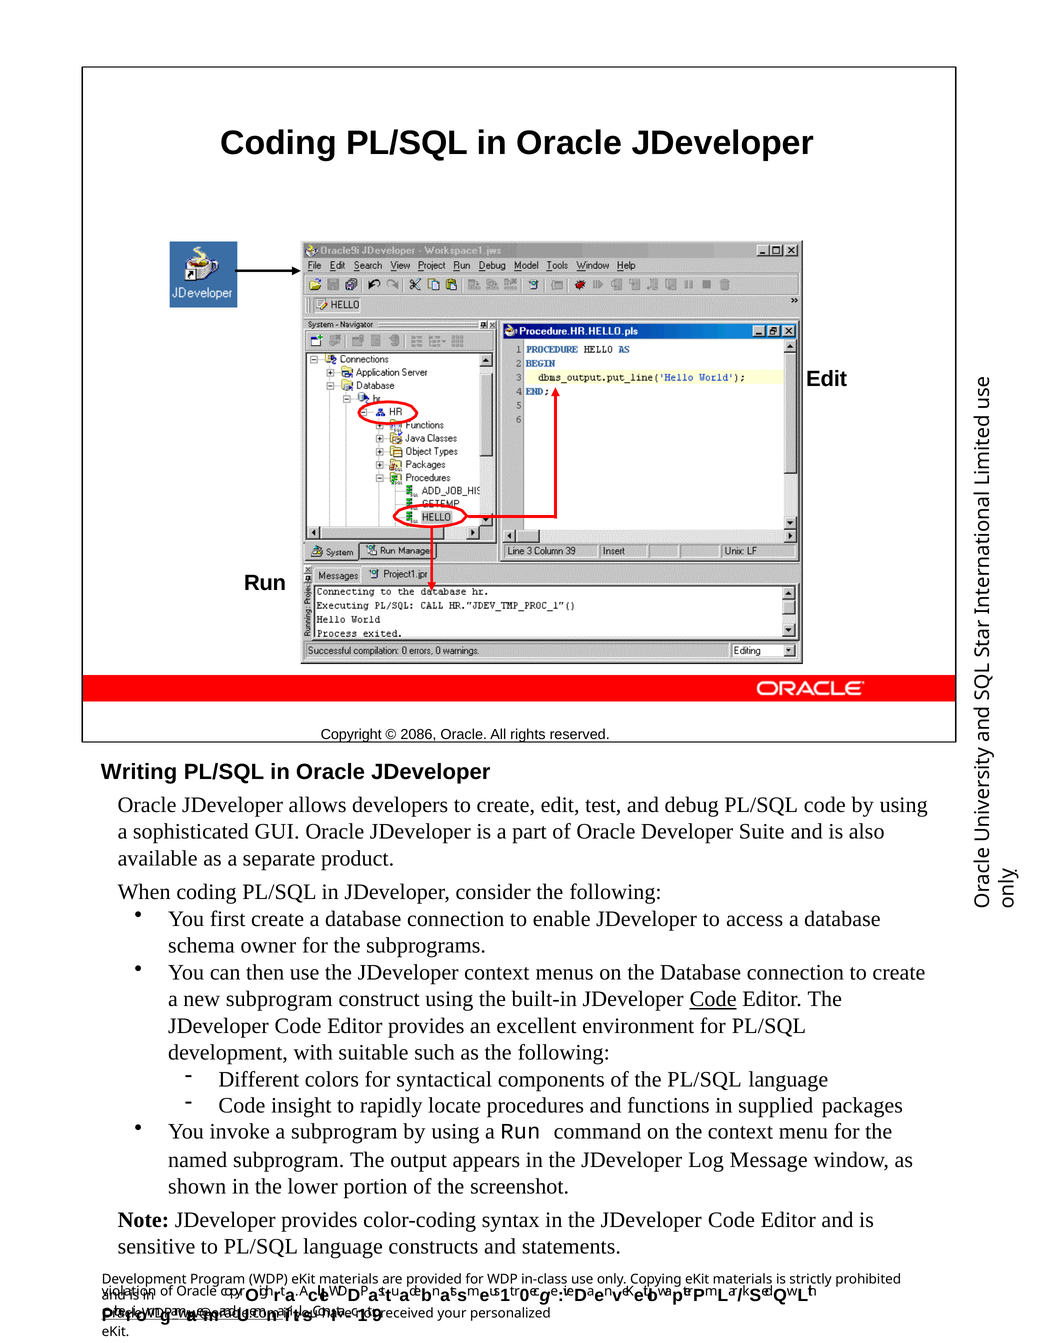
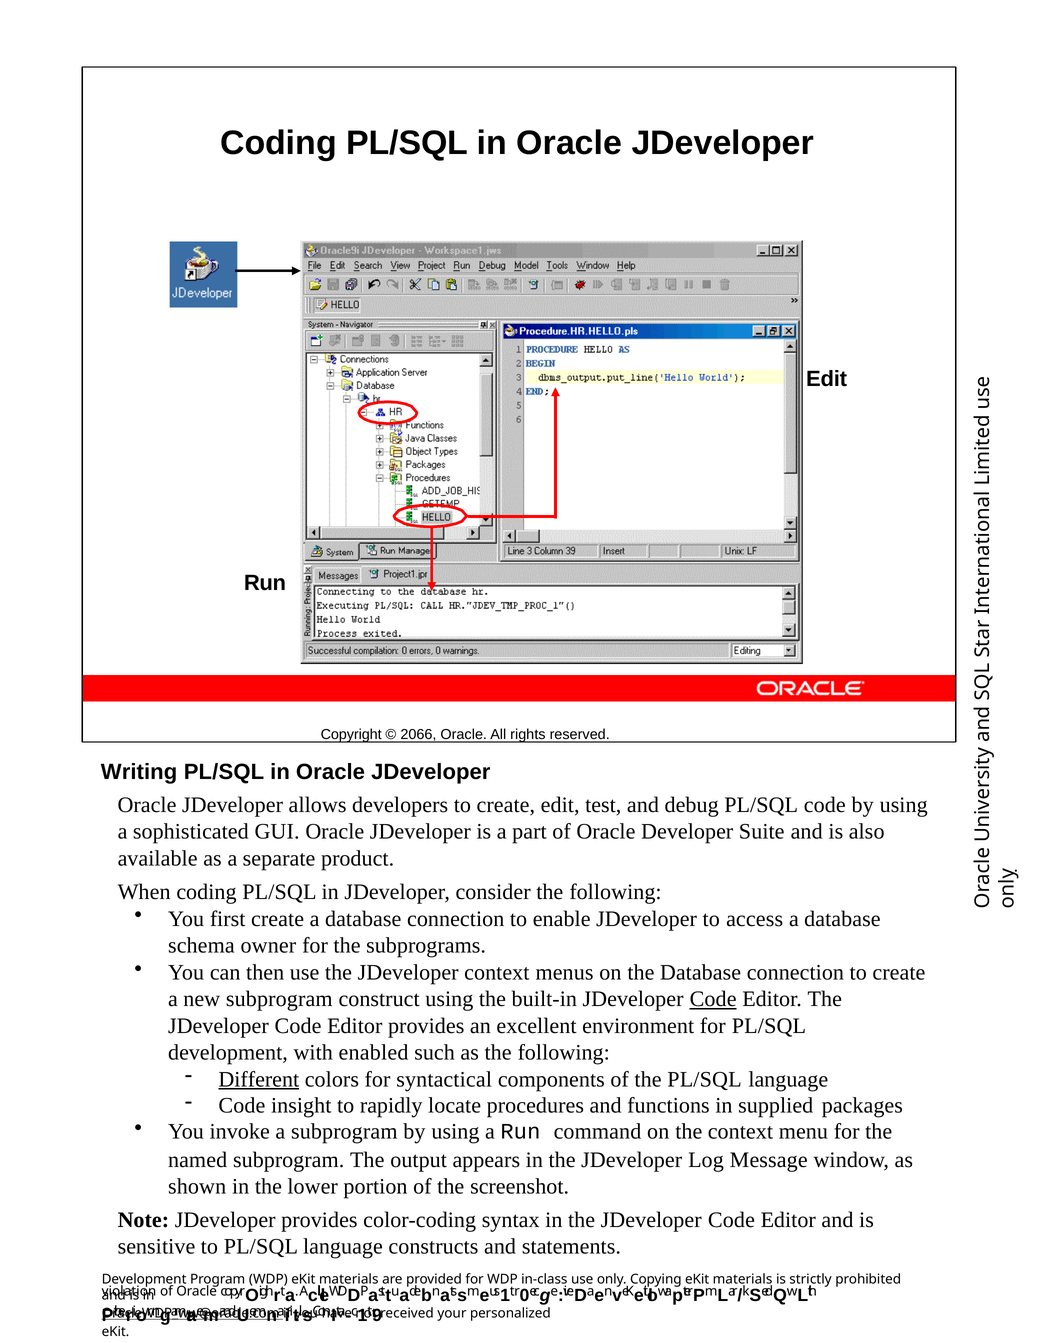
2086: 2086 -> 2066 (418, 735)
suitable: suitable -> enabled (373, 1053)
Different underline: none -> present (259, 1080)
